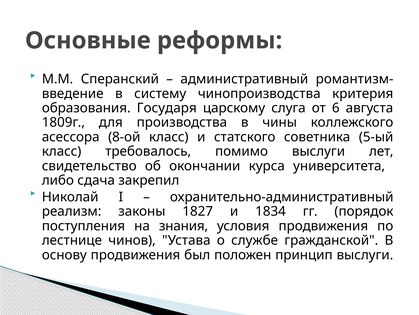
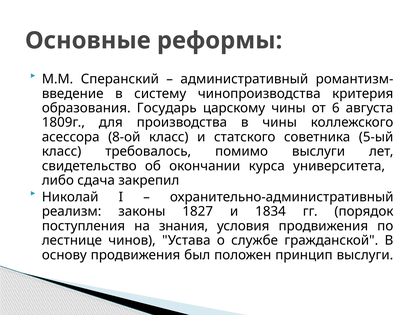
Государя: Государя -> Государь (167, 108)
царскому слуга: слуга -> чины (289, 108)
